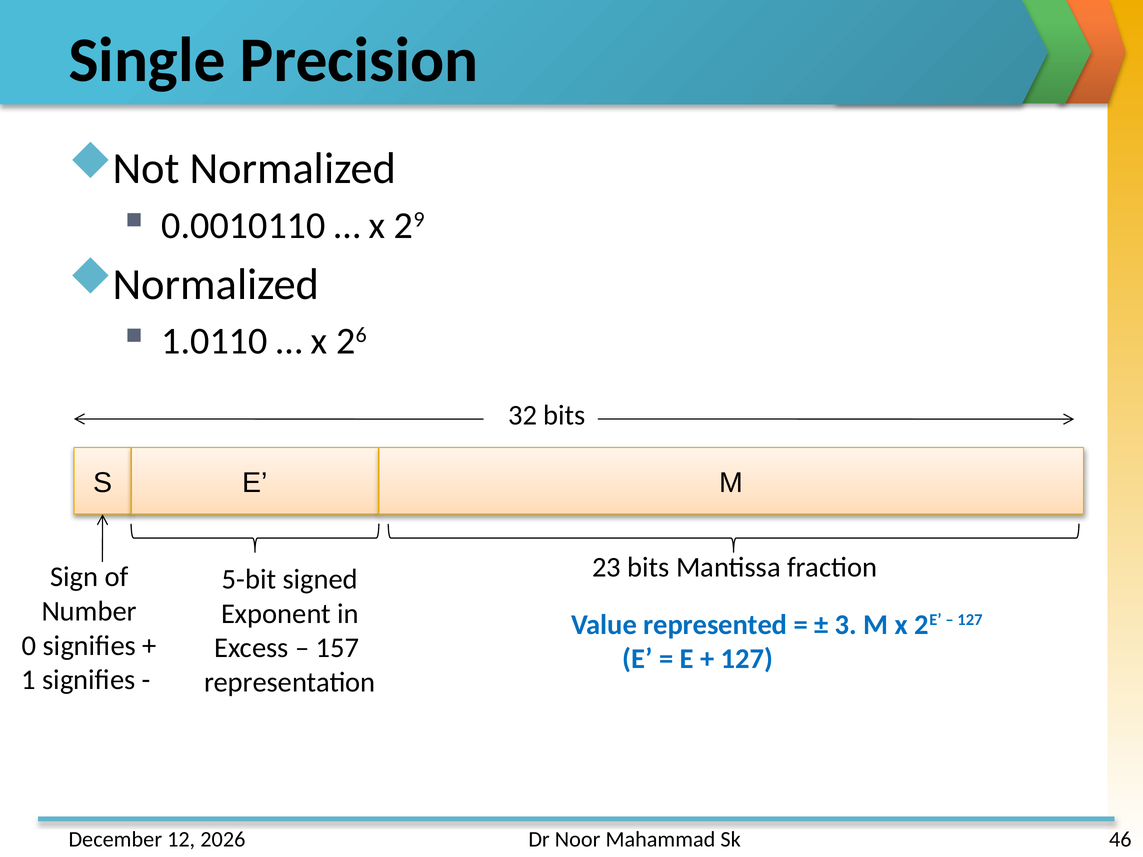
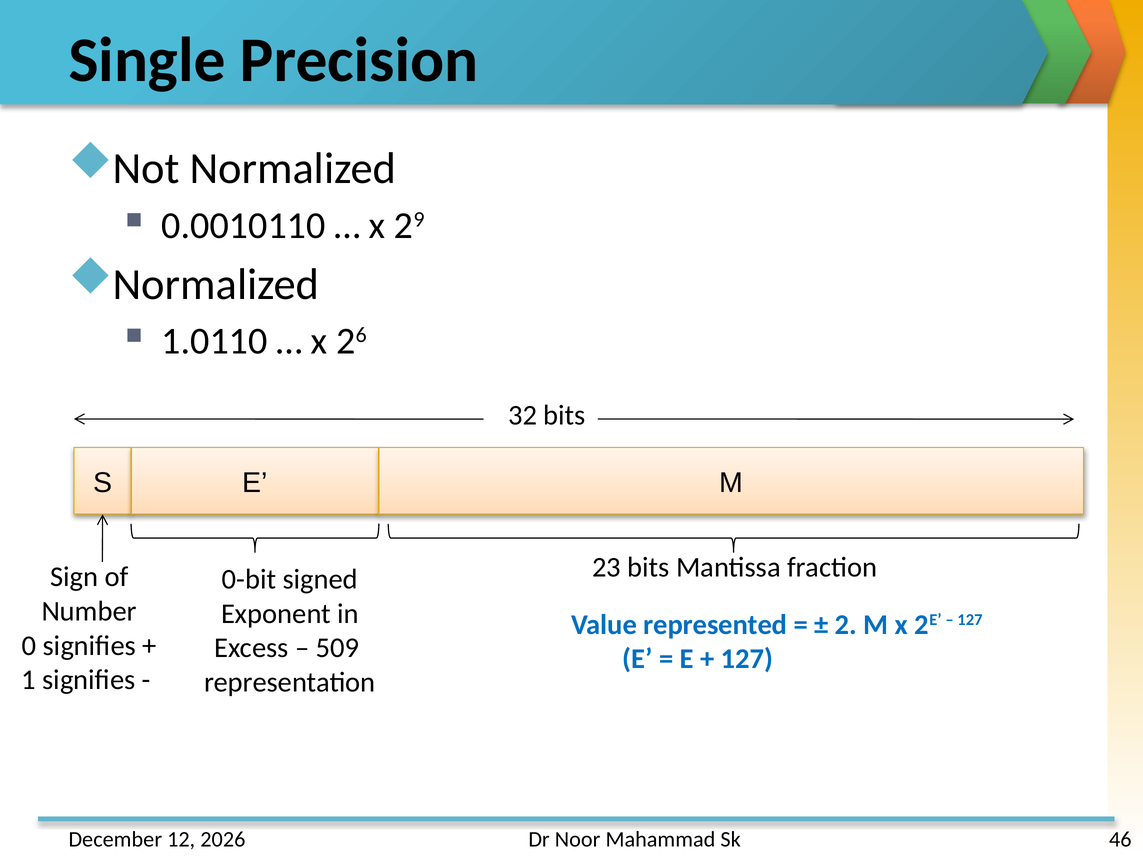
5-bit: 5-bit -> 0-bit (249, 580)
3: 3 -> 2 (846, 625)
157: 157 -> 509 (337, 648)
